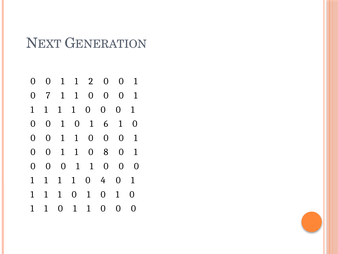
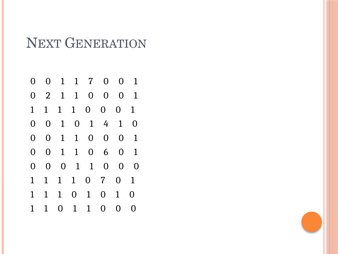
1 2: 2 -> 7 (91, 81)
7: 7 -> 2 (48, 95)
6: 6 -> 4 (106, 124)
8: 8 -> 6 (106, 152)
0 4: 4 -> 7 (103, 180)
